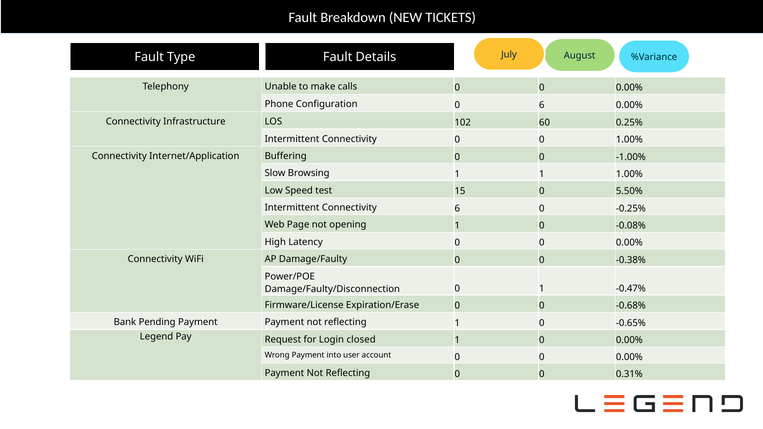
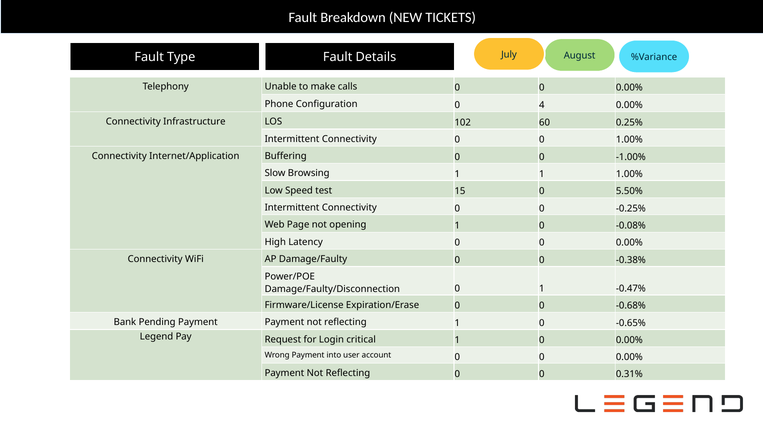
0 6: 6 -> 4 (542, 105)
6: 6 -> 0 (457, 208)
closed: closed -> critical (361, 340)
